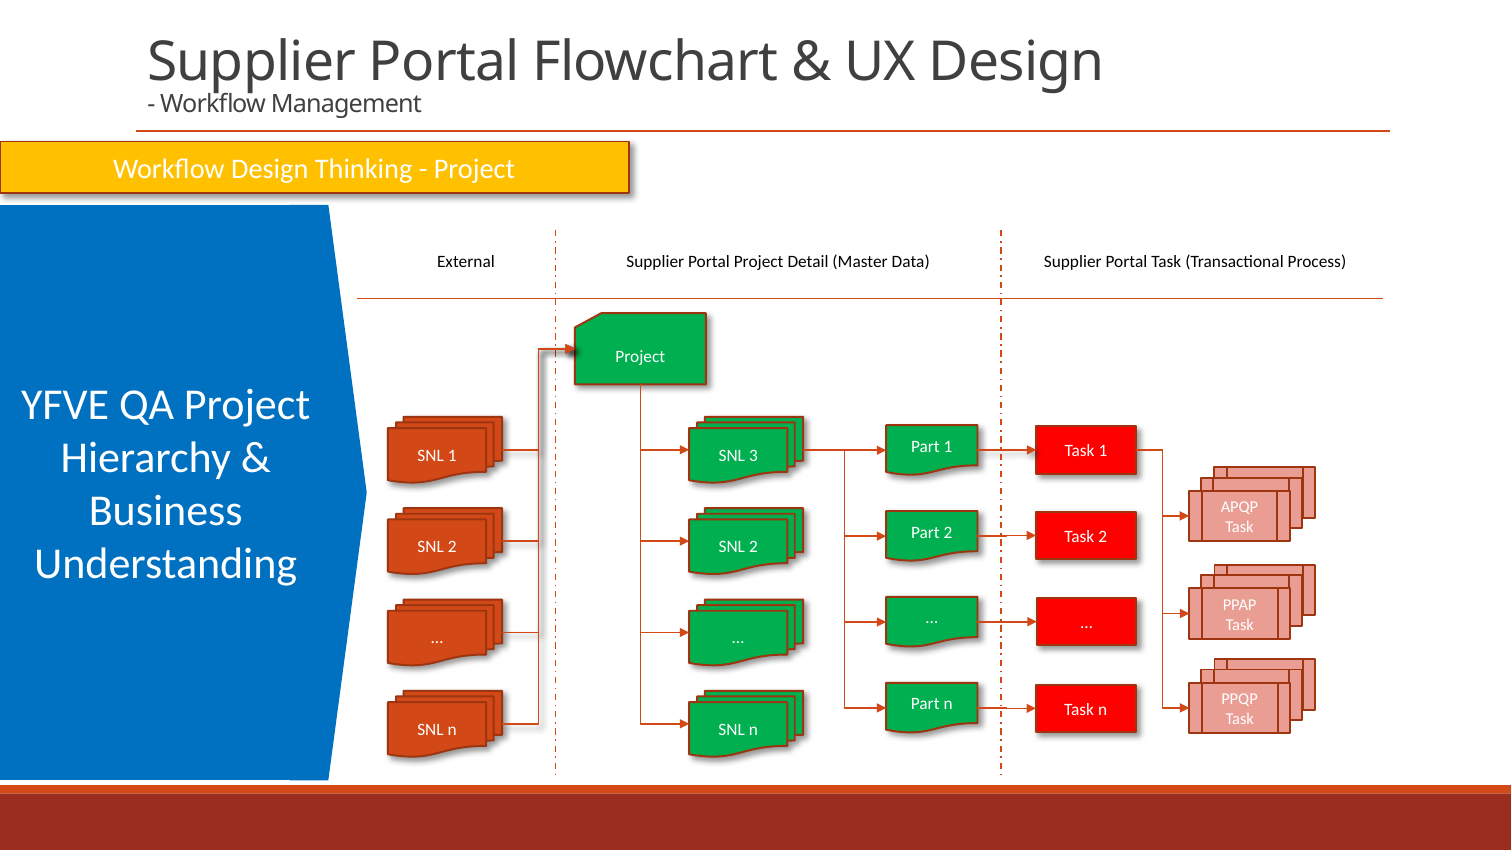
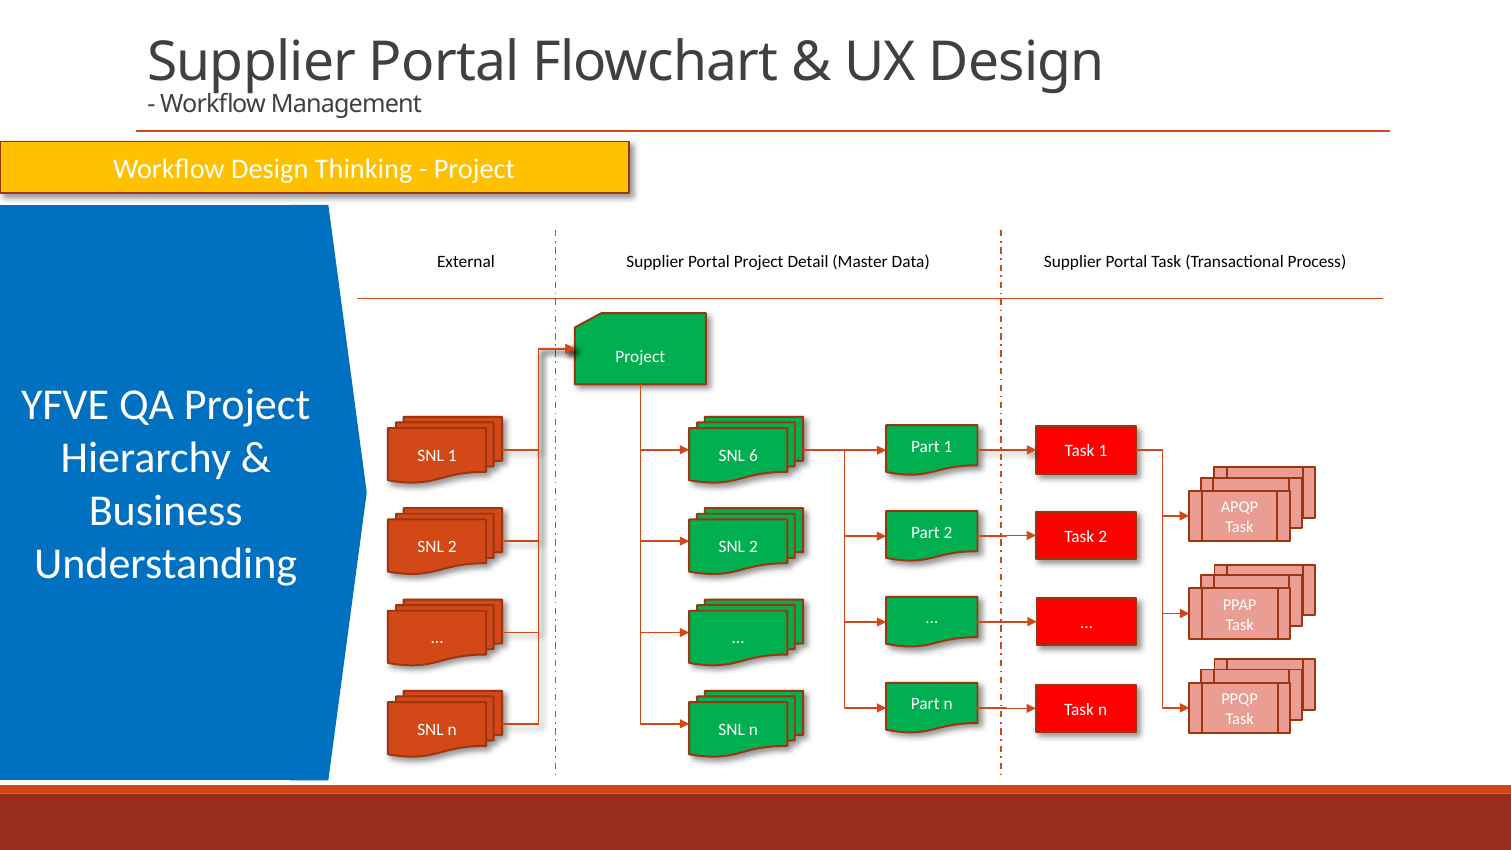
3: 3 -> 6 (753, 455)
